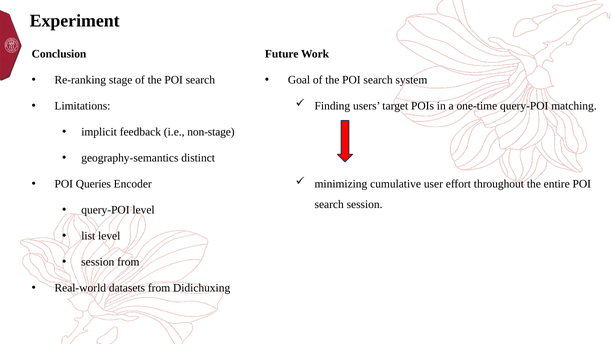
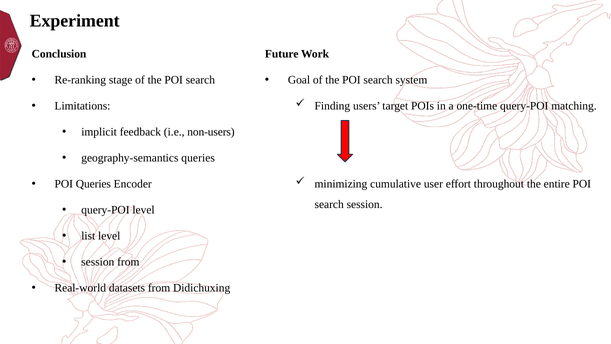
non-stage: non-stage -> non-users (211, 132)
geography-semantics distinct: distinct -> queries (198, 158)
